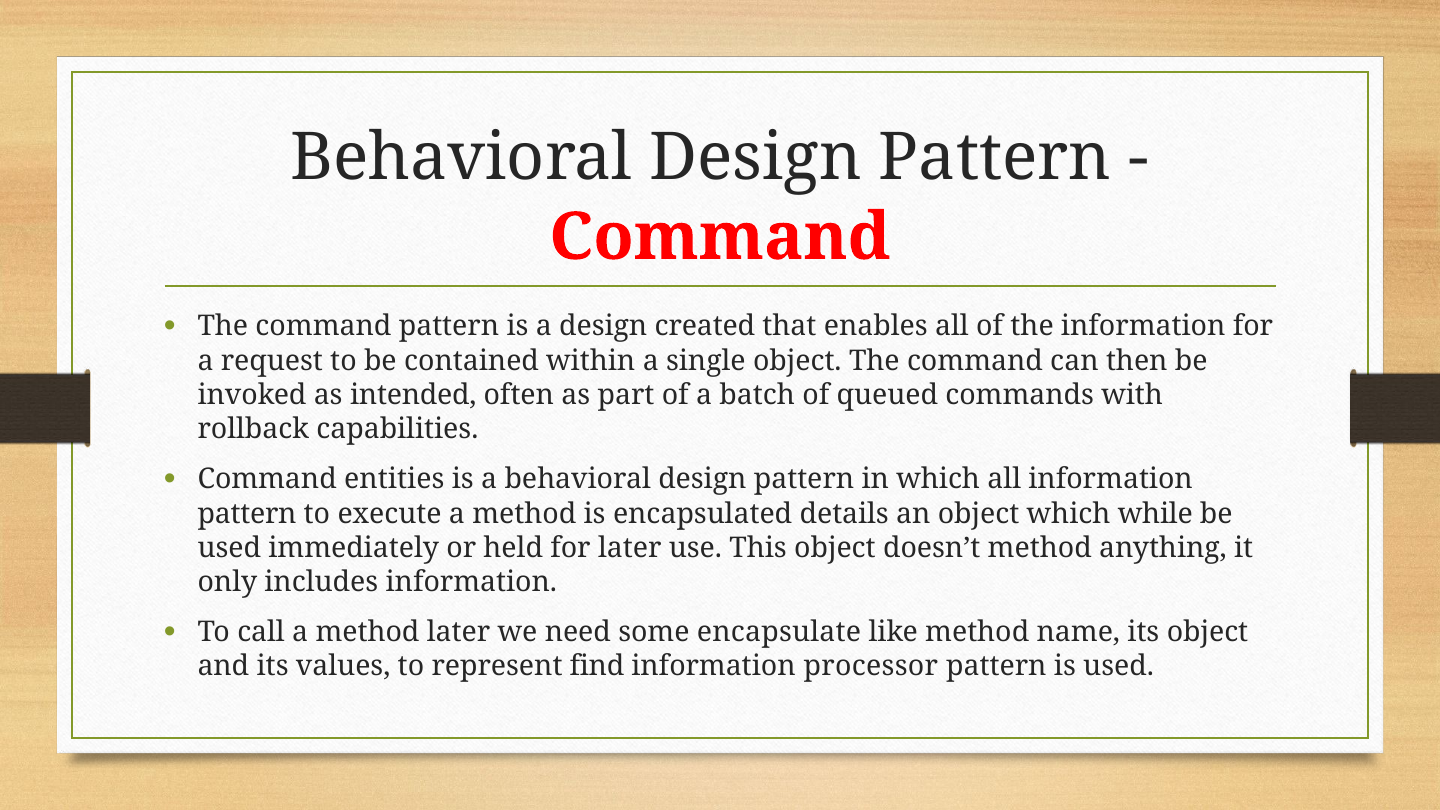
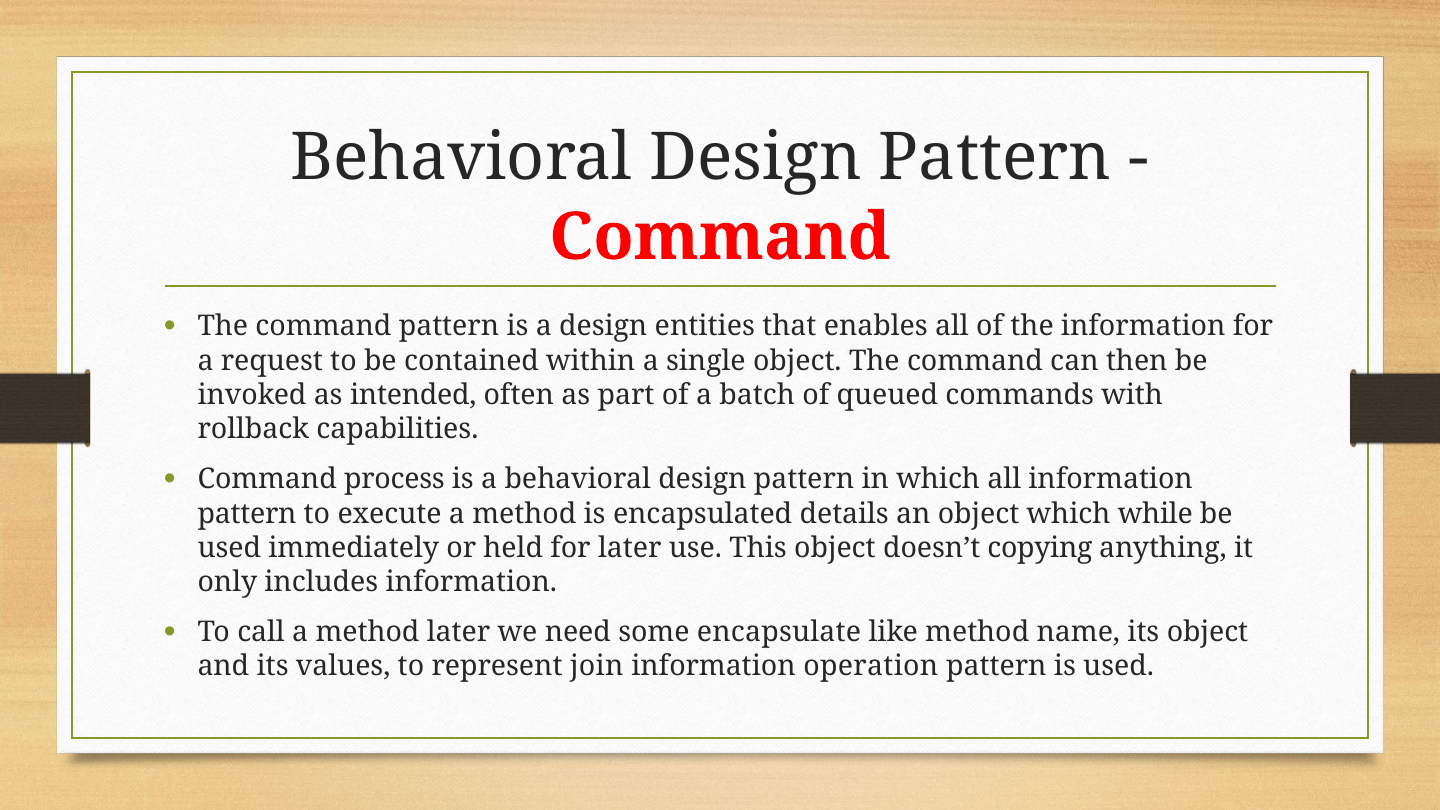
created: created -> entities (705, 327)
entities: entities -> process (394, 479)
doesn’t method: method -> copying (1040, 548)
find: find -> join (597, 667)
processor: processor -> operation (871, 667)
